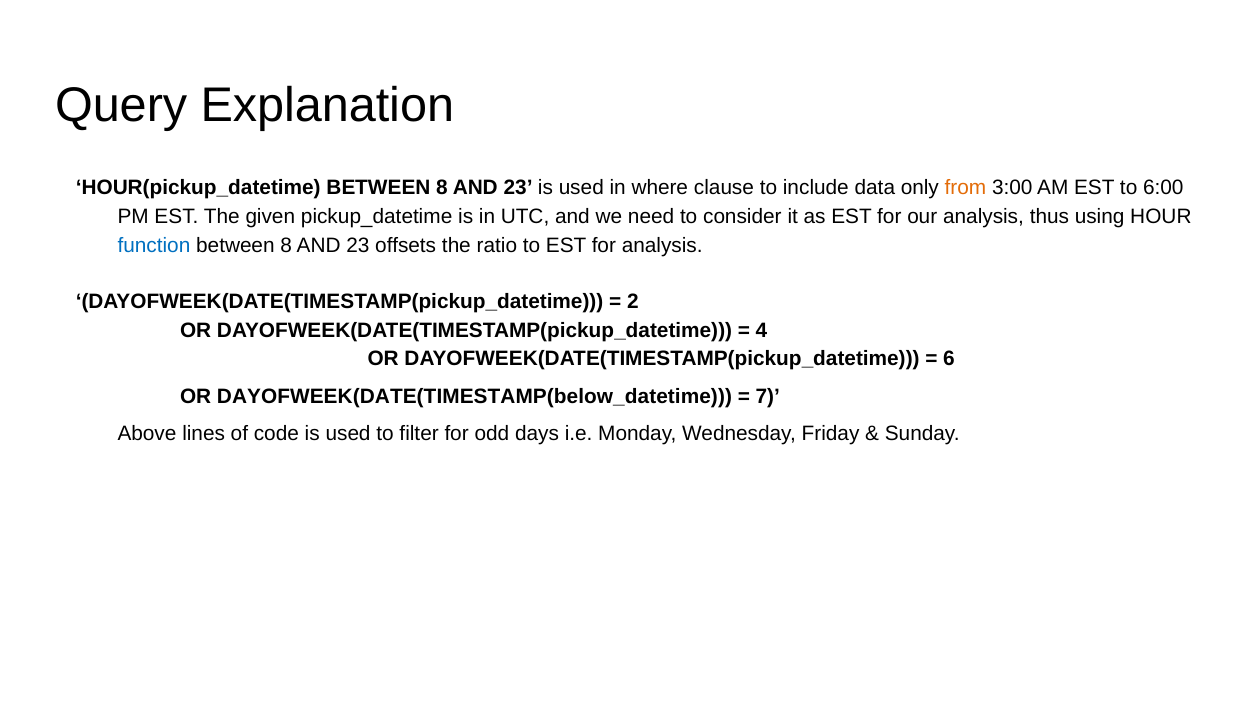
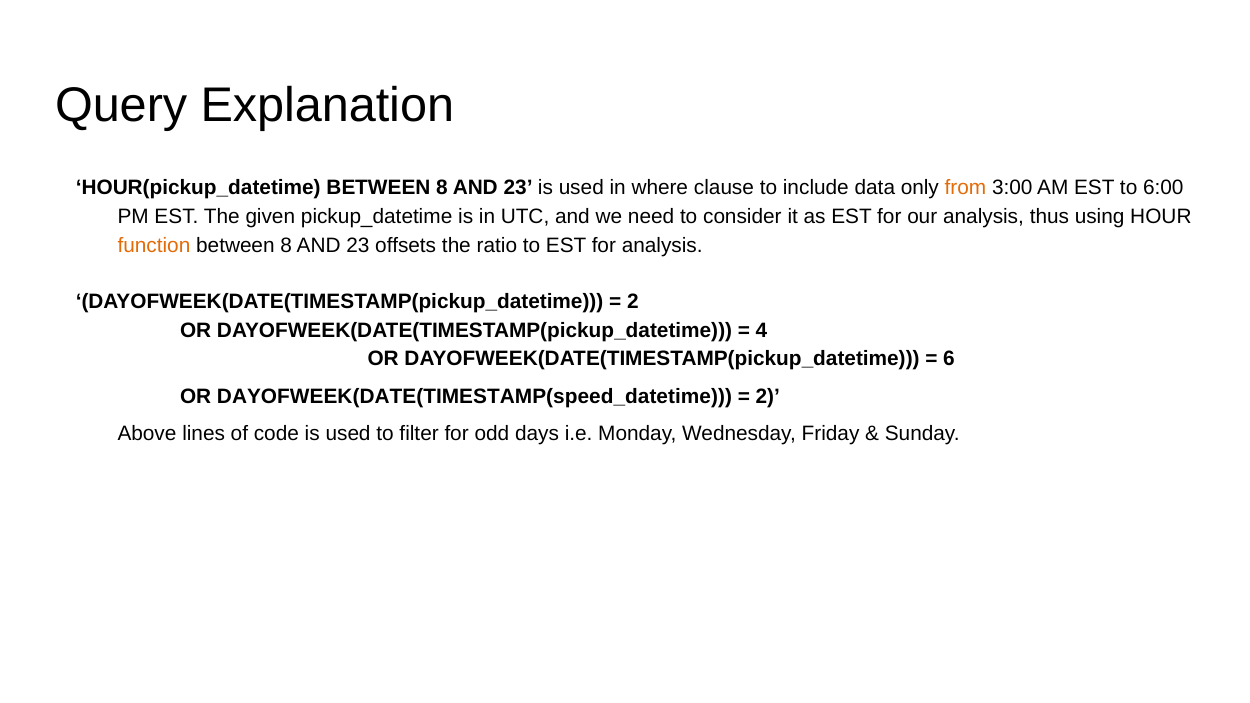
function colour: blue -> orange (154, 245)
DAYOFWEEK(DATE(TIMESTAMP(below_datetime: DAYOFWEEK(DATE(TIMESTAMP(below_datetime -> DAYOFWEEK(DATE(TIMESTAMP(speed_datetime (474, 397)
7: 7 -> 2 (768, 397)
